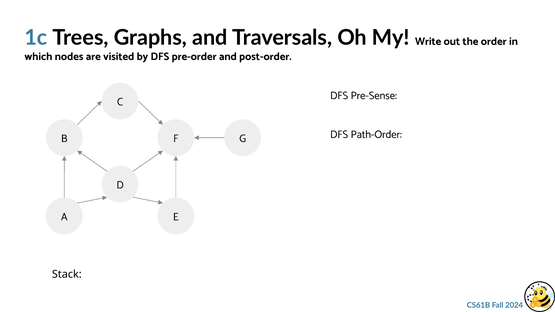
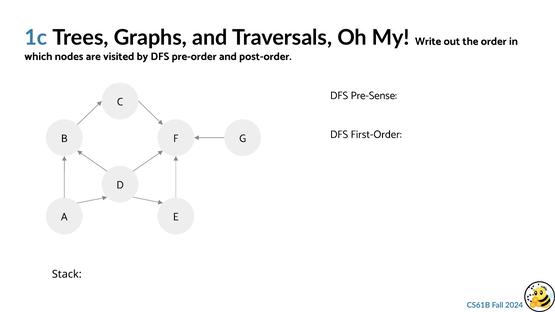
Path-Order: Path-Order -> First-Order (376, 134)
